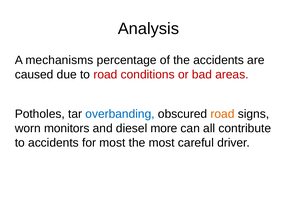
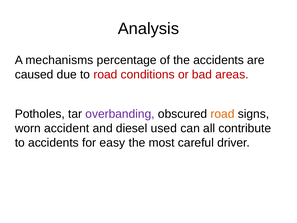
overbanding colour: blue -> purple (120, 114)
monitors: monitors -> accident (67, 128)
more: more -> used (164, 128)
for most: most -> easy (112, 143)
